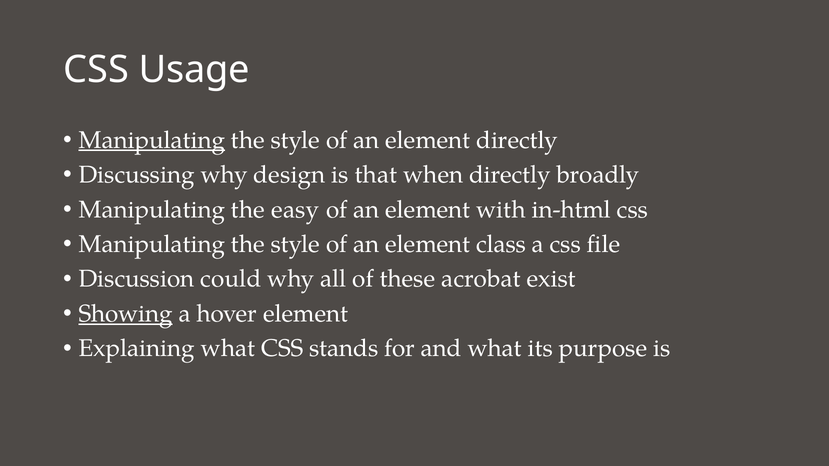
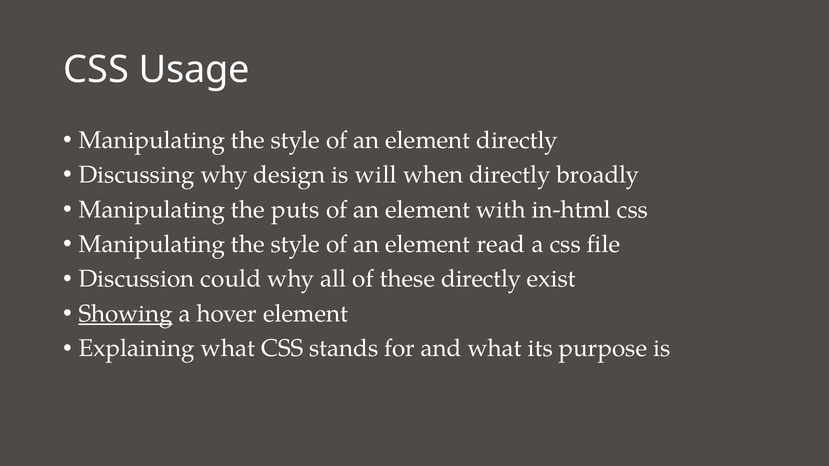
Manipulating underline: present -> none (152, 140)
that: that -> will (376, 175)
easy: easy -> puts (295, 210)
class: class -> read (501, 244)
these acrobat: acrobat -> directly (481, 279)
